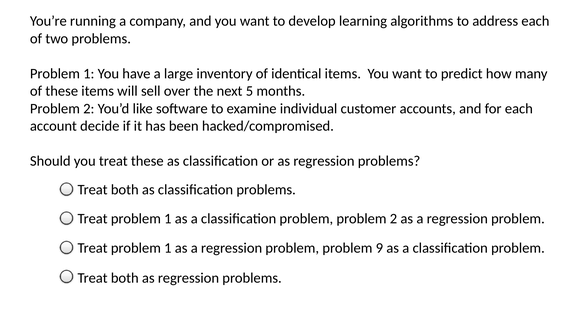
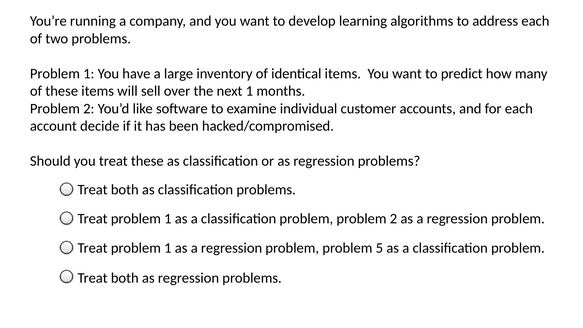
next 5: 5 -> 1 (249, 91)
9: 9 -> 5 (379, 248)
